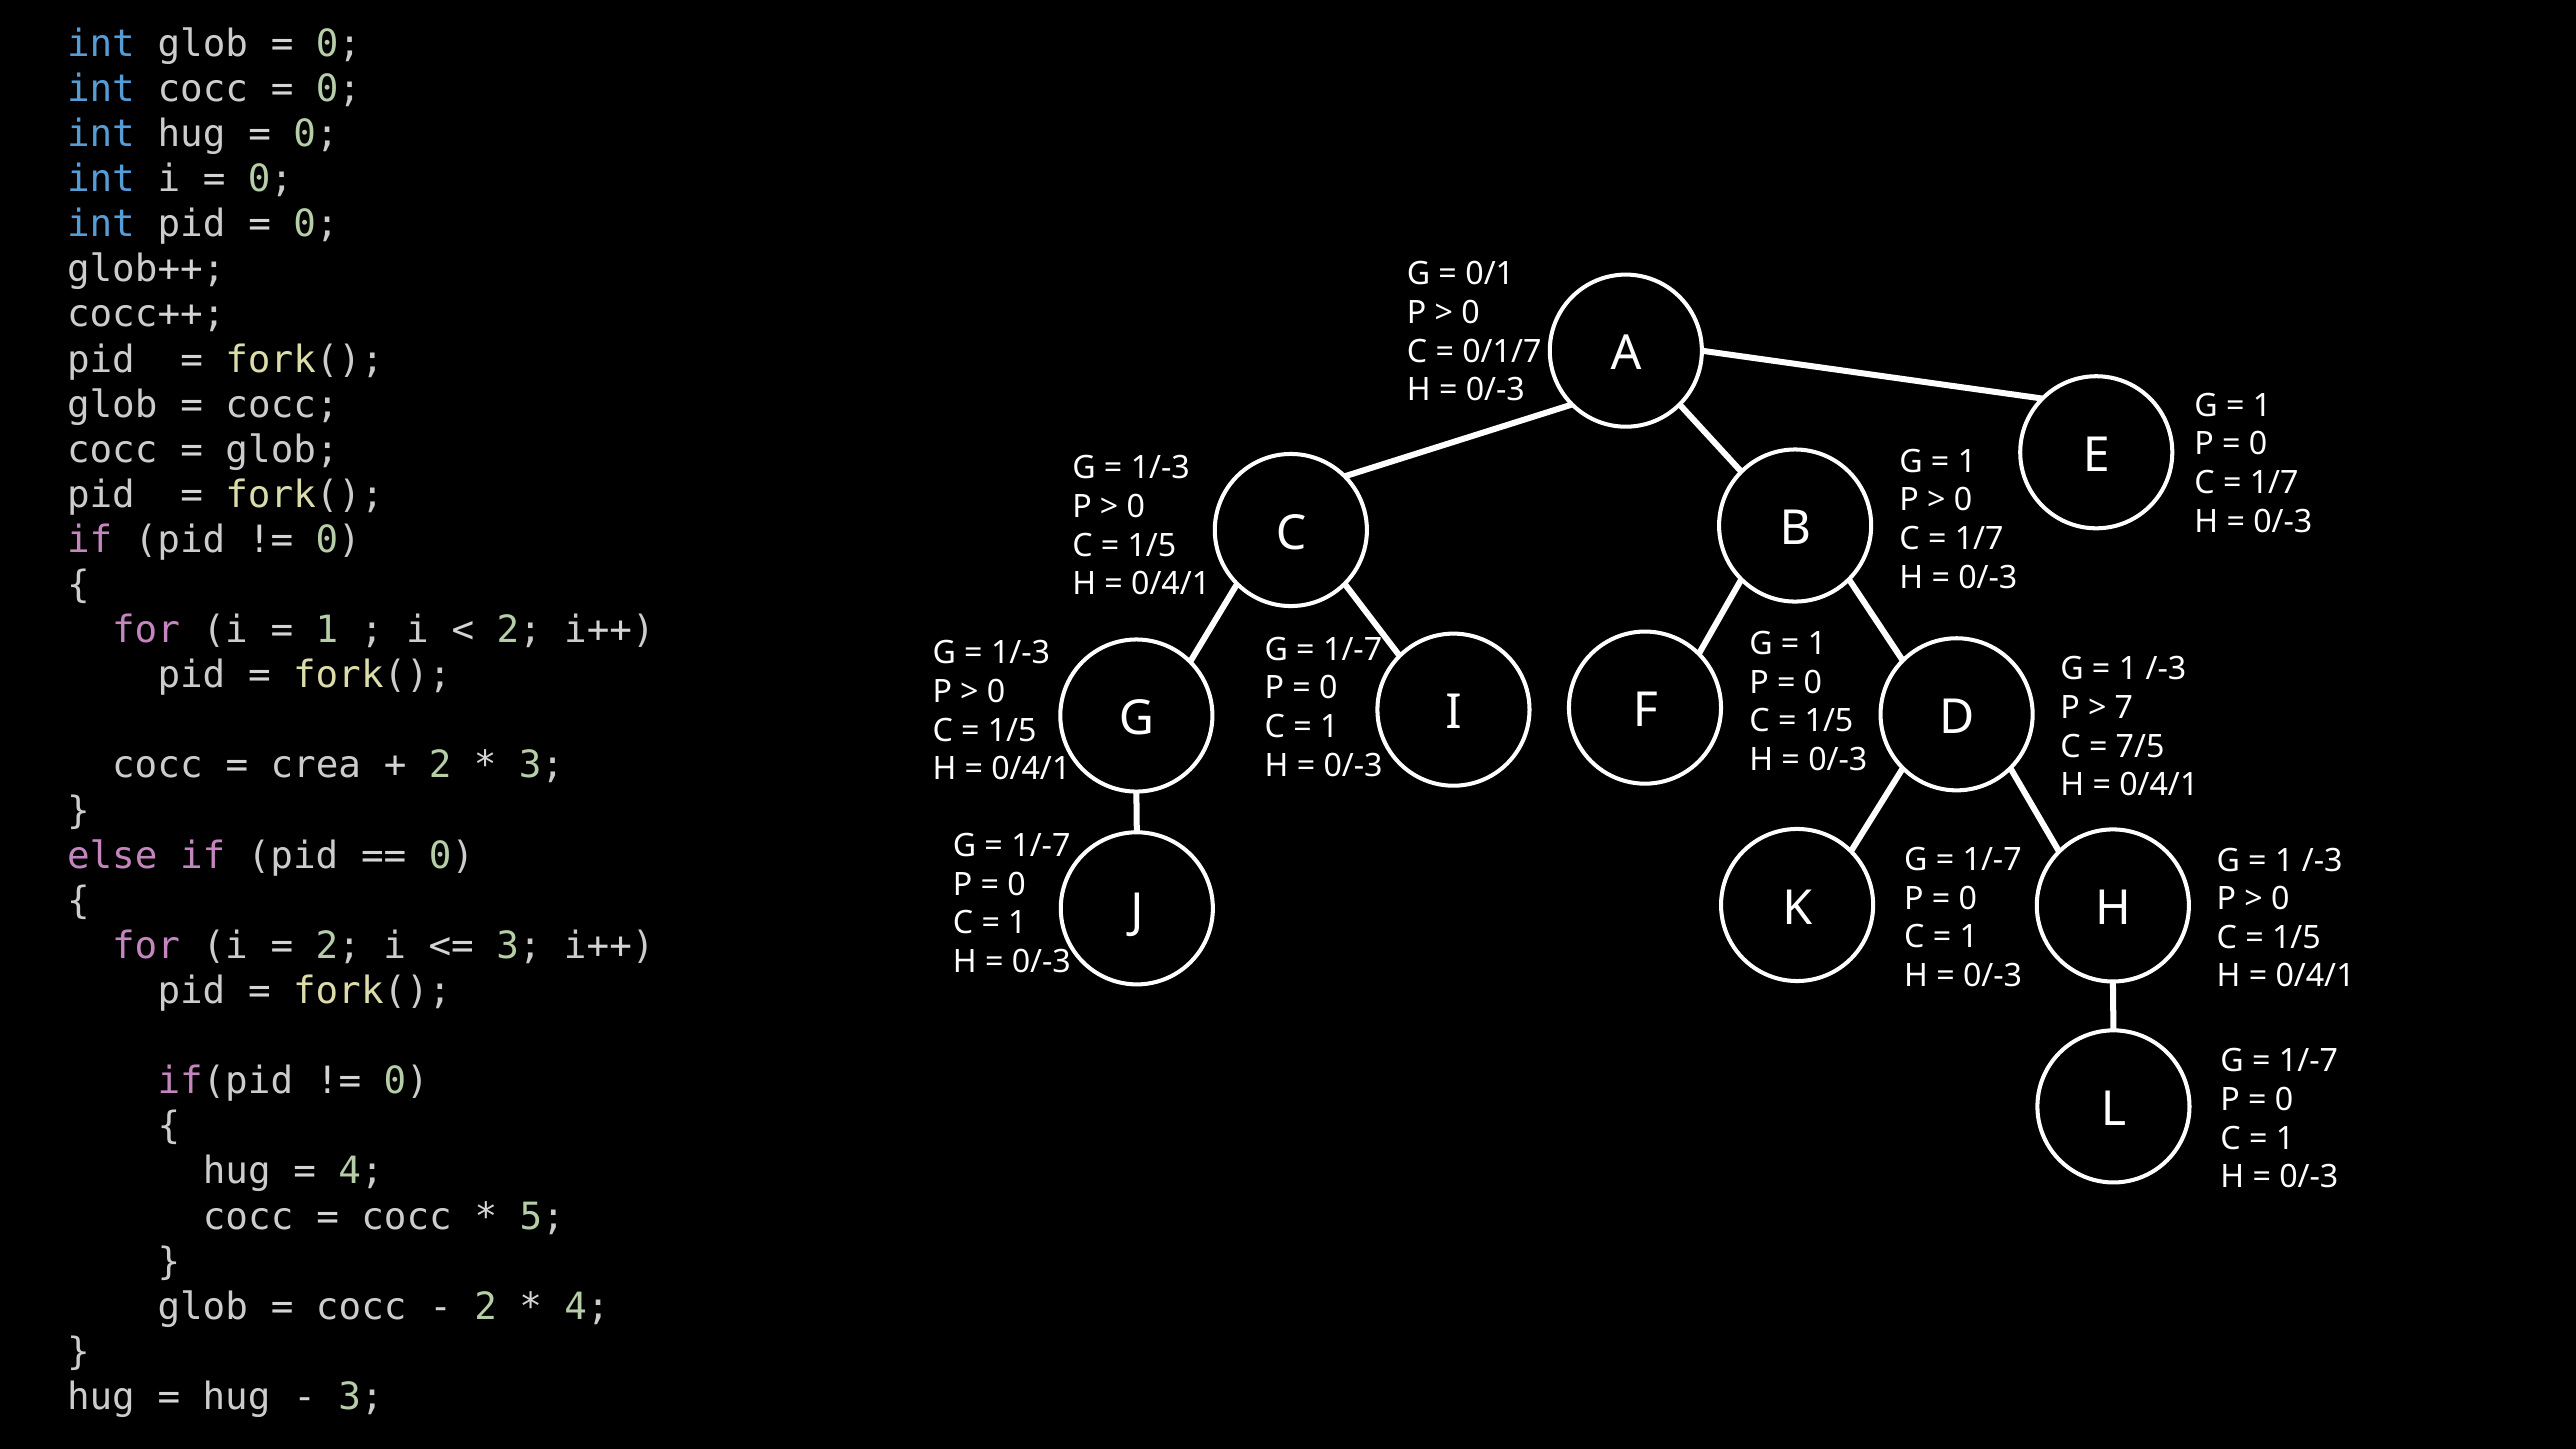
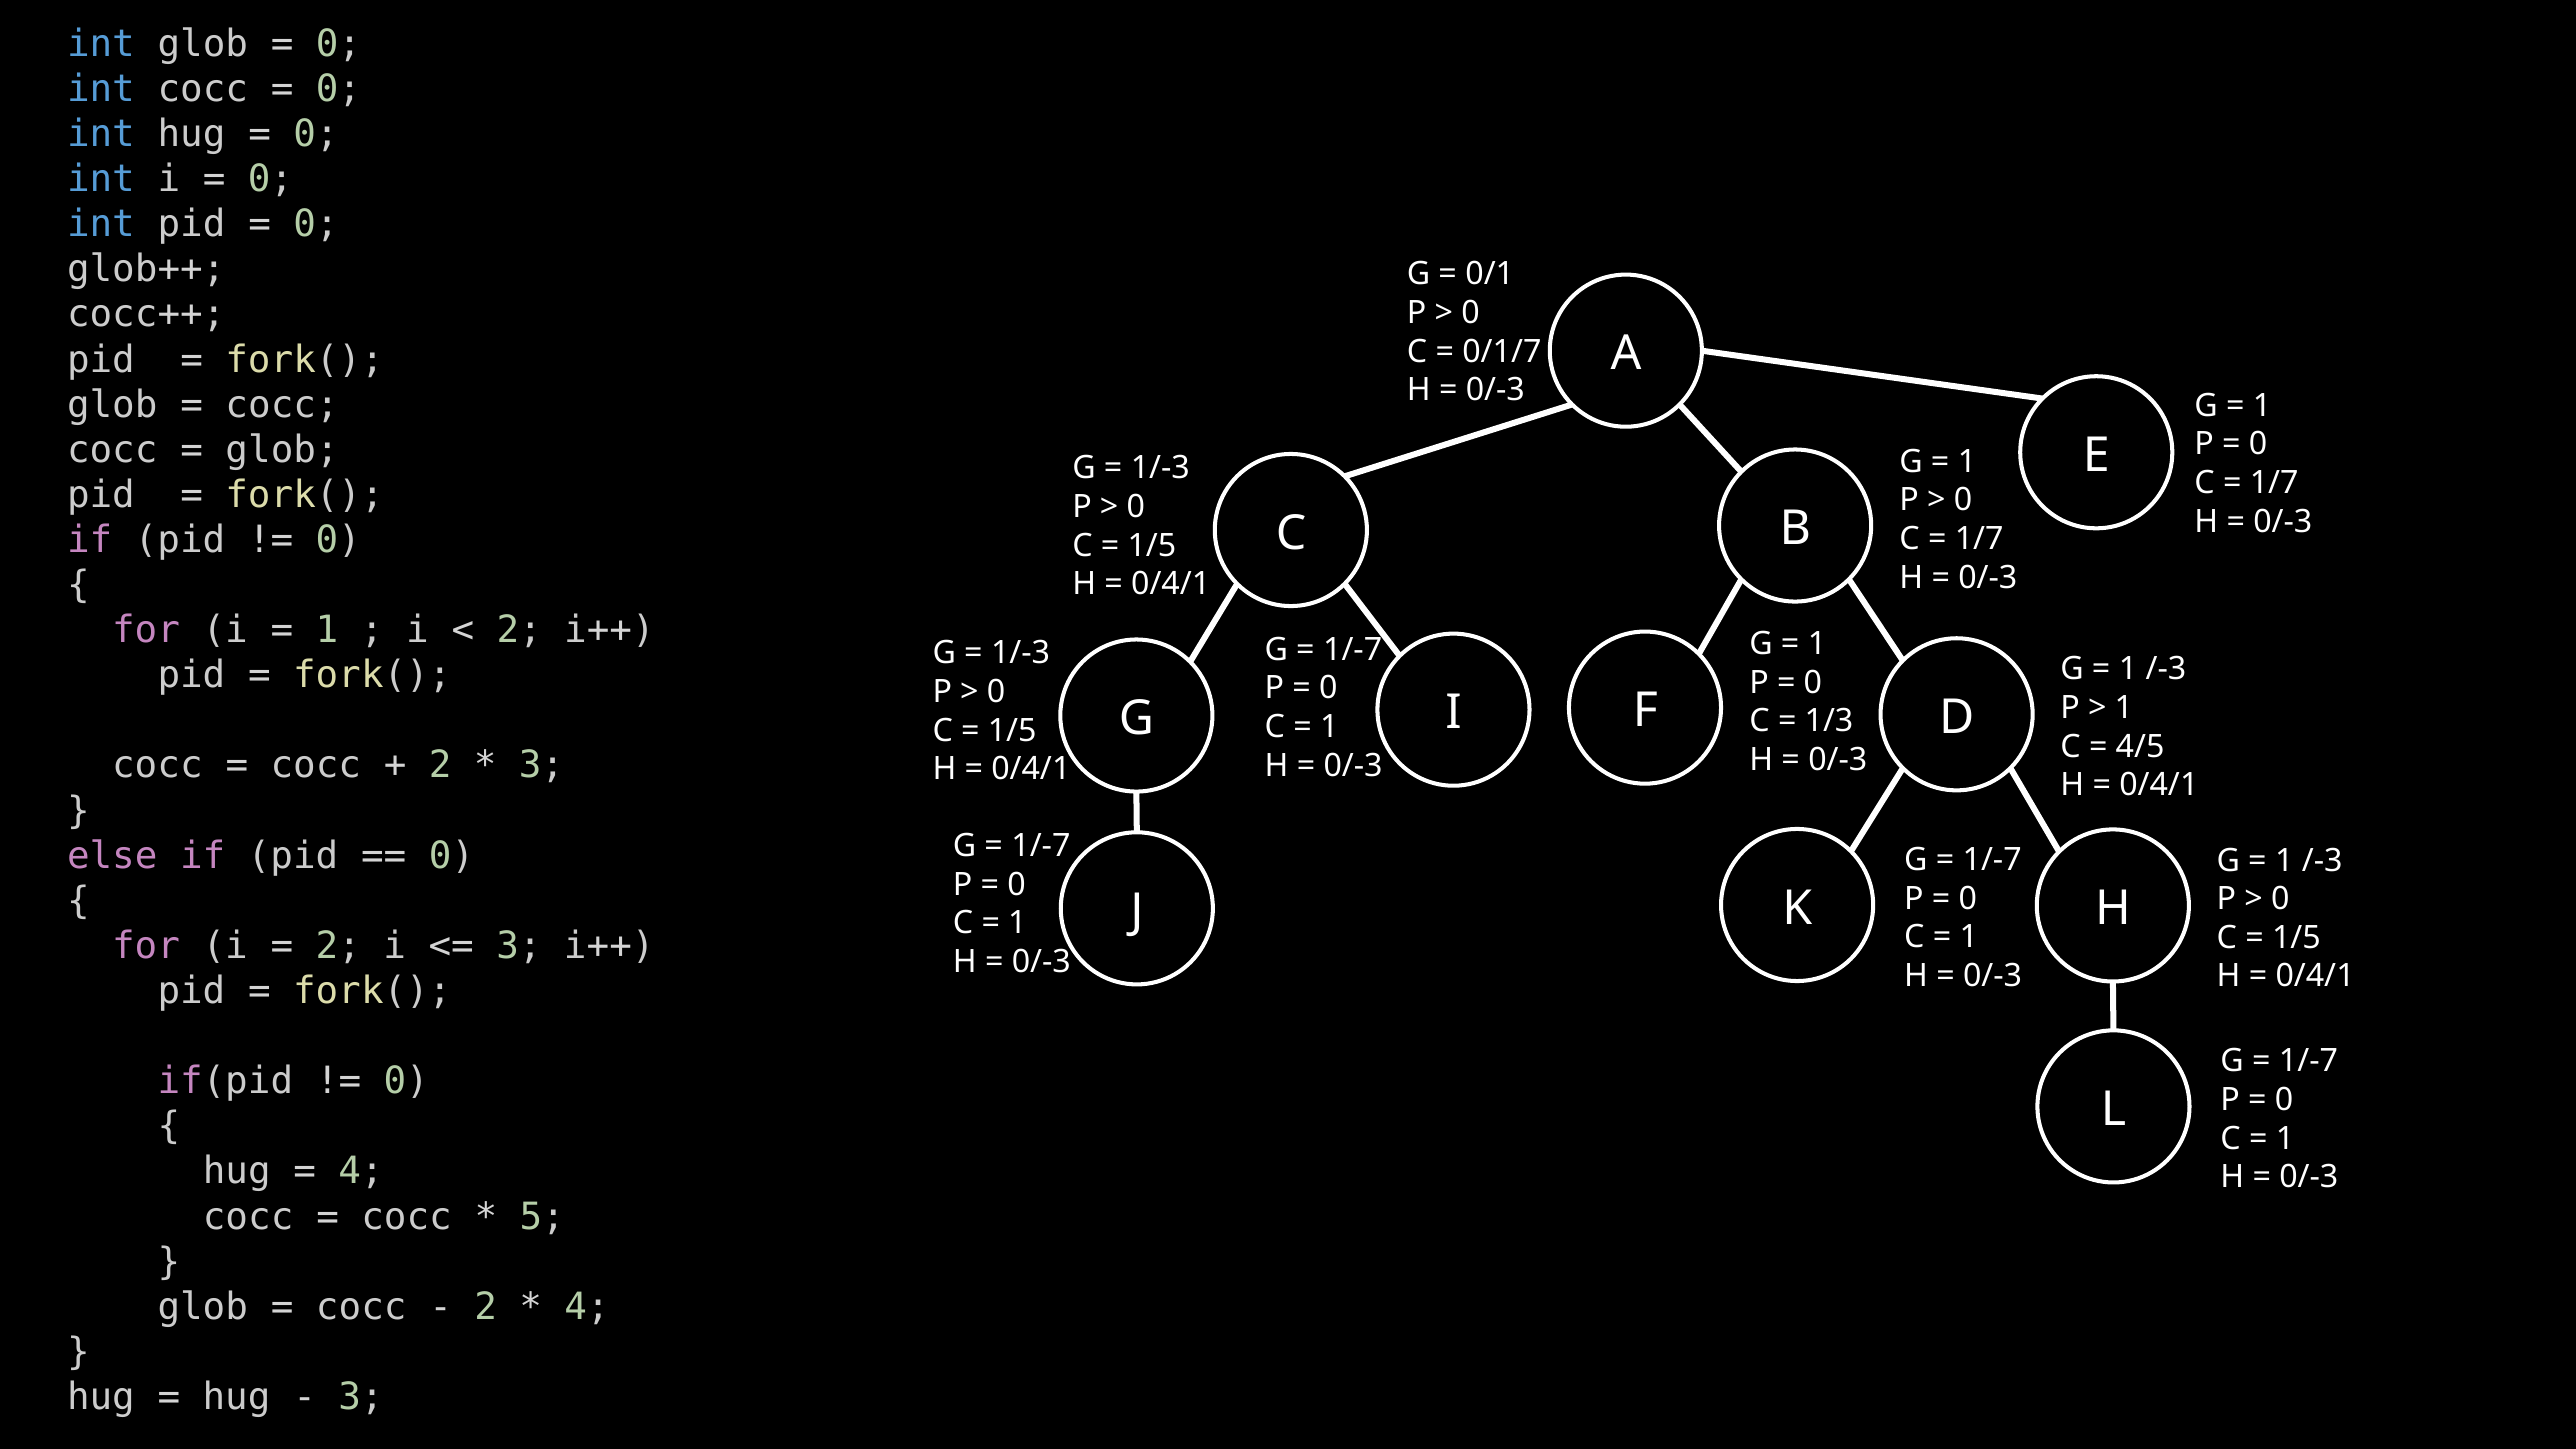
7: 7 -> 1 (2124, 708)
1/5: 1/5 -> 1/3 (1829, 721)
7/5: 7/5 -> 4/5 (2140, 747)
crea: crea -> cocc (316, 766)
